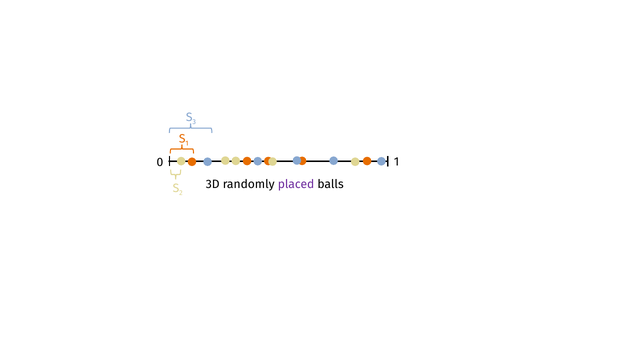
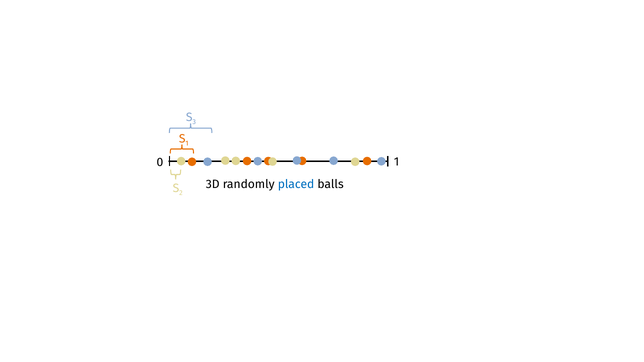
placed colour: purple -> blue (296, 184)
